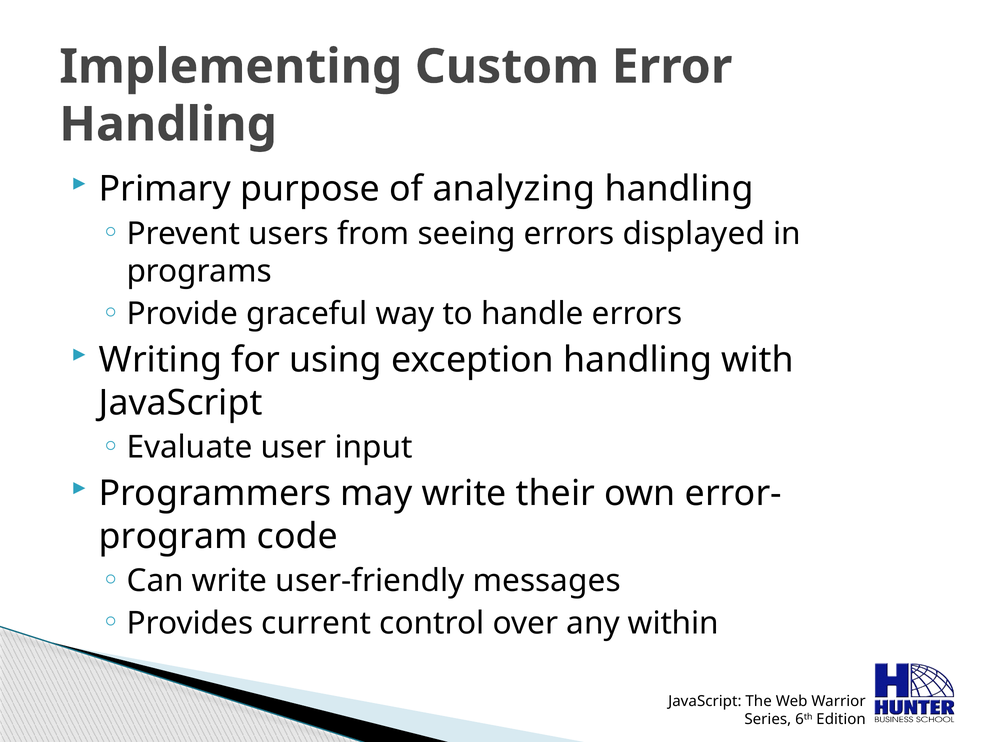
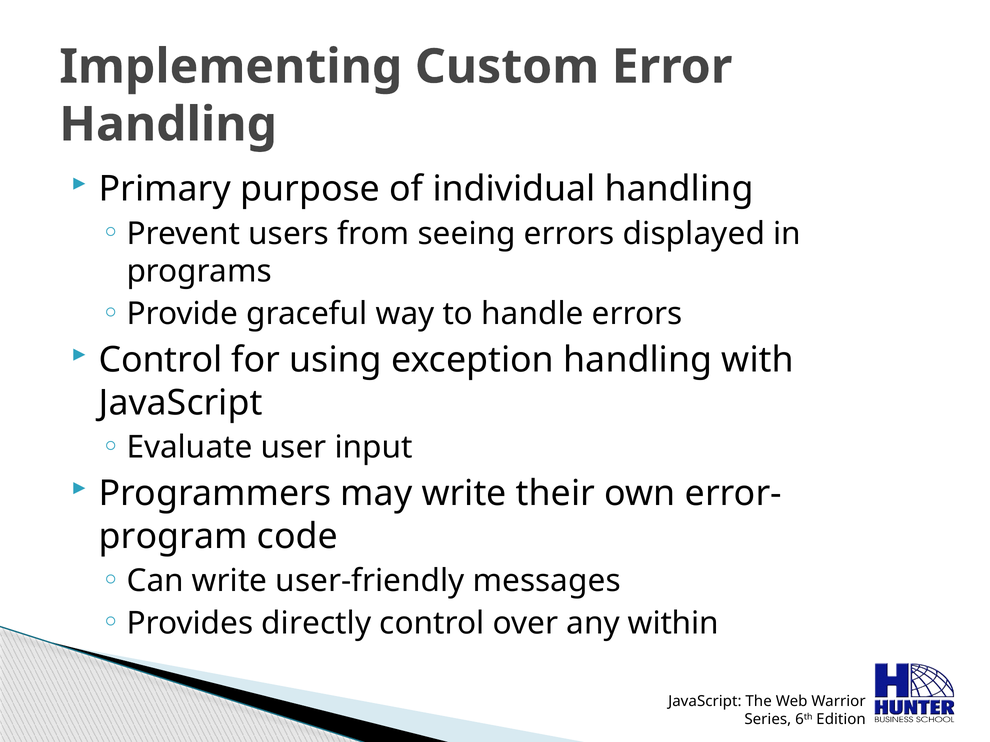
analyzing: analyzing -> individual (514, 189)
Writing: Writing -> Control (161, 360)
current: current -> directly (316, 624)
